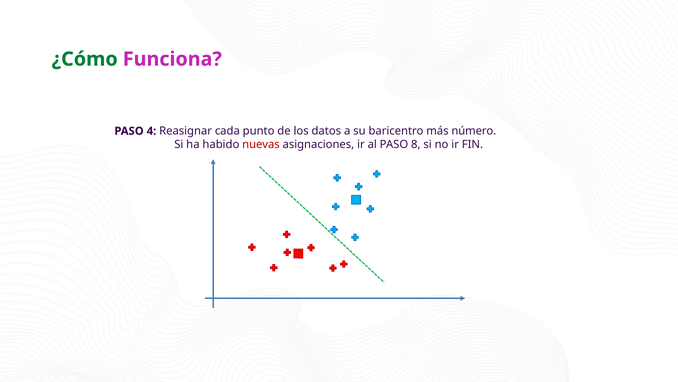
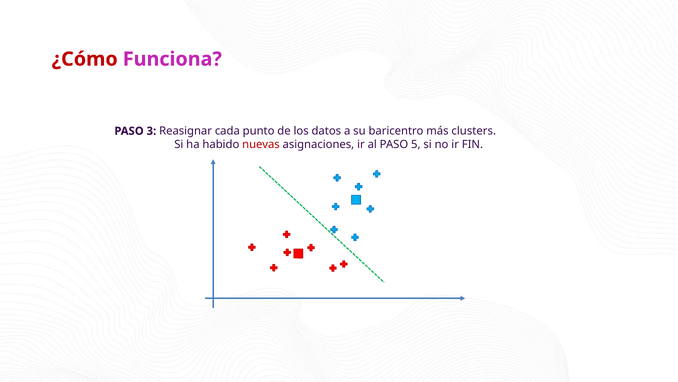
¿Cómo colour: green -> red (85, 59)
4: 4 -> 3 (151, 131)
número: número -> clusters (474, 131)
8: 8 -> 5 (416, 144)
